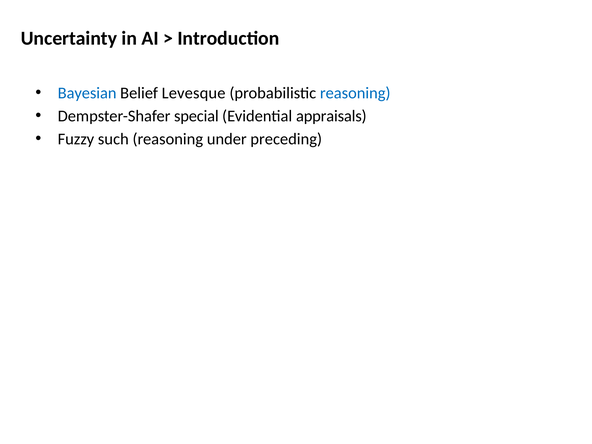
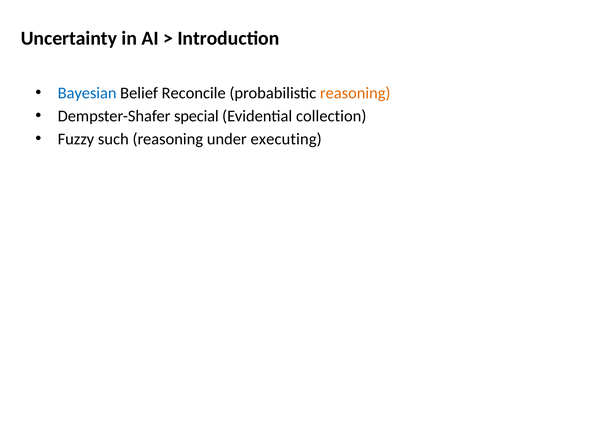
Levesque: Levesque -> Reconcile (194, 93)
reasoning colour: blue -> orange (355, 93)
appraisals: appraisals -> collection (331, 116)
preceding: preceding -> executing (286, 139)
